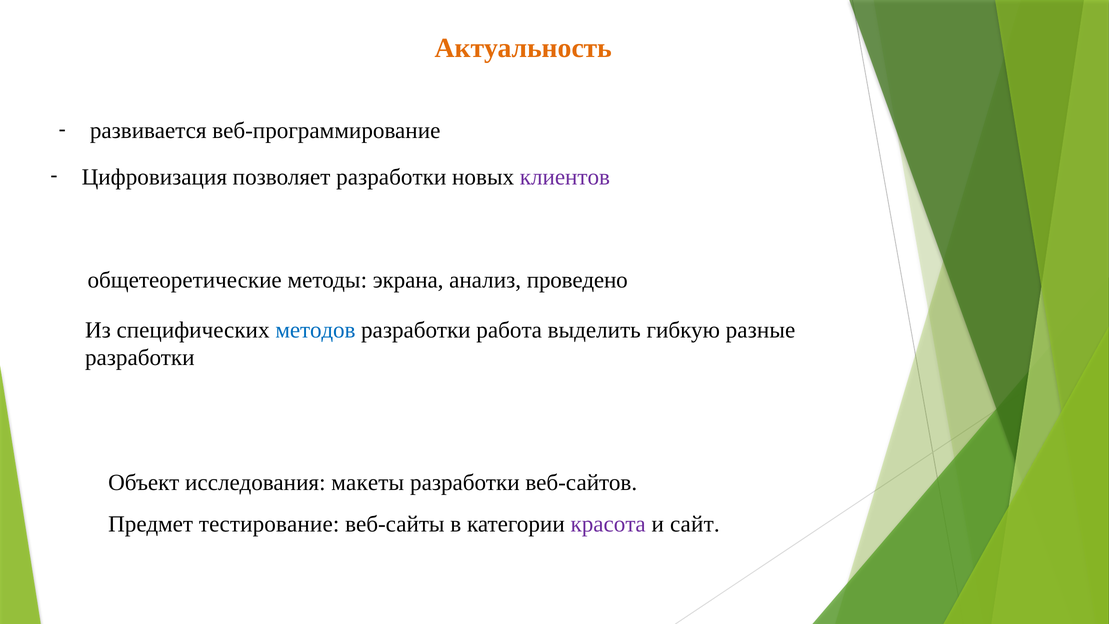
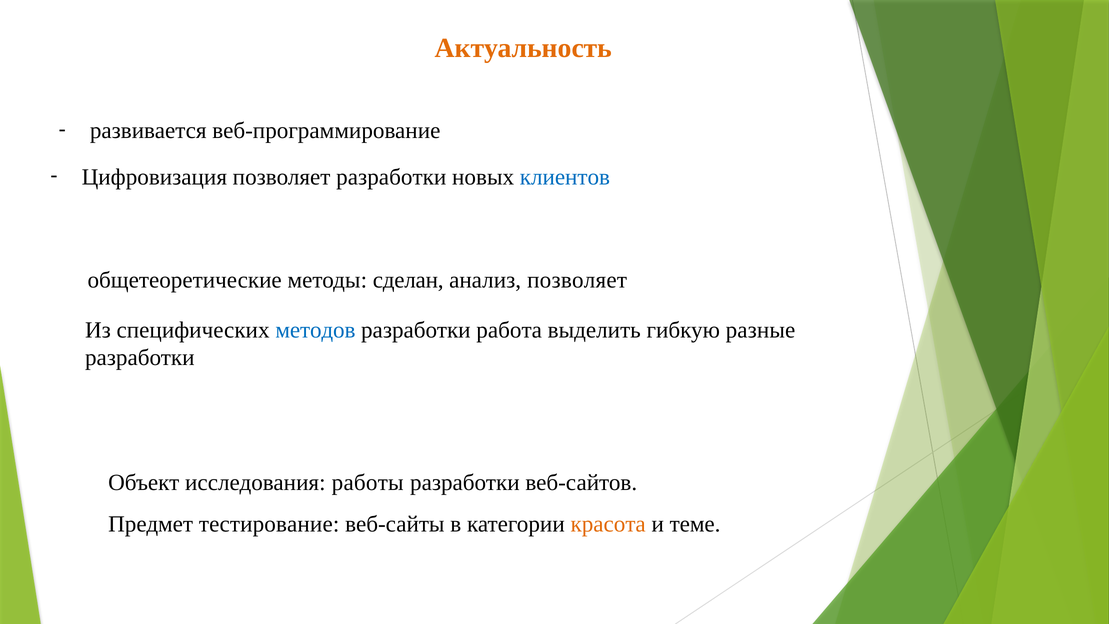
клиентов colour: purple -> blue (565, 177)
экрана: экрана -> сделан (408, 280)
анализ проведено: проведено -> позволяет (577, 280)
макеты: макеты -> работы (368, 482)
красота colour: purple -> orange (608, 524)
сайт: сайт -> теме (695, 524)
